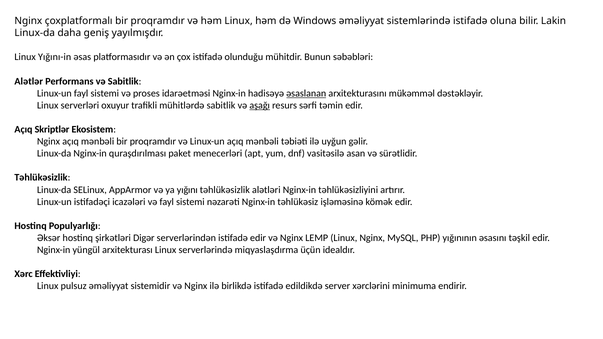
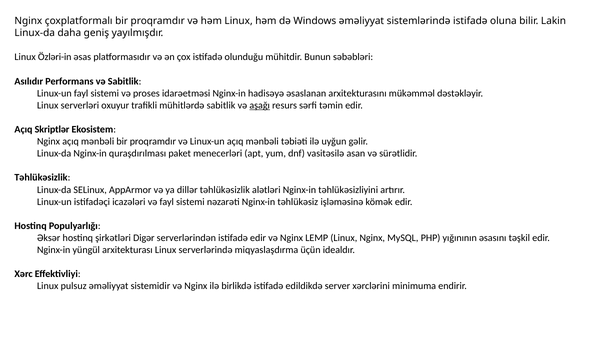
Yığını-in: Yığını-in -> Özləri-in (55, 57)
Alətlər: Alətlər -> Asılıdır (29, 81)
əsaslanan underline: present -> none (306, 93)
yığını: yığını -> dillər (187, 190)
